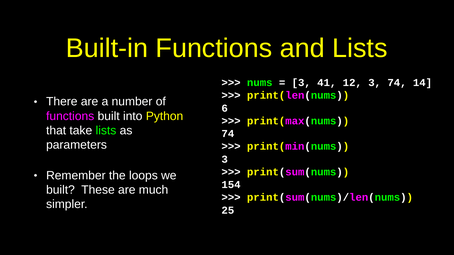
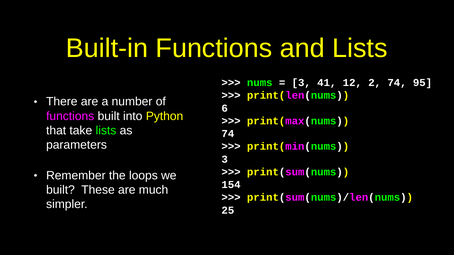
12 3: 3 -> 2 (375, 83)
14: 14 -> 95 (423, 83)
